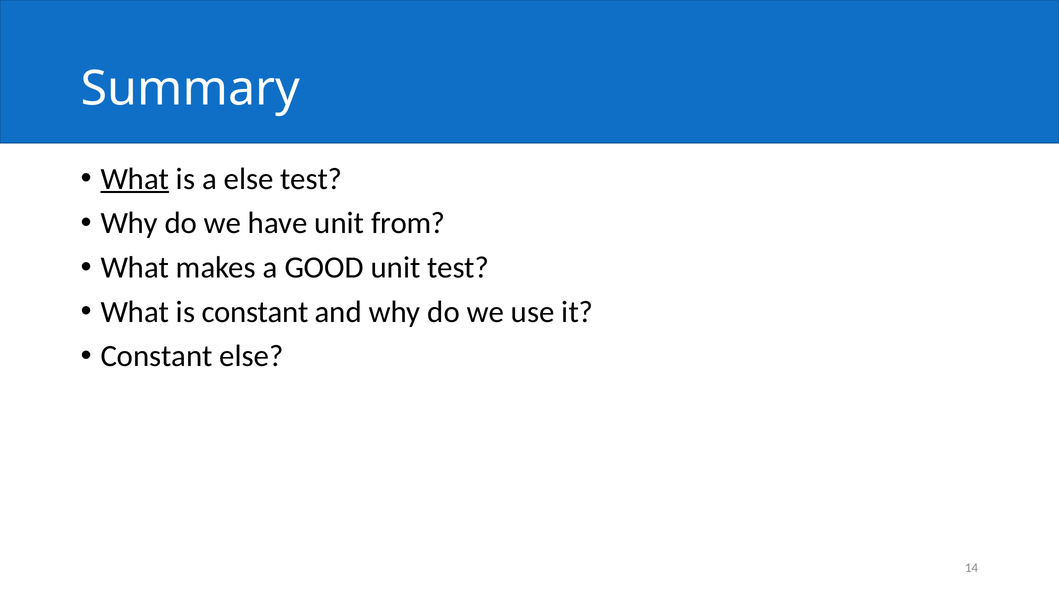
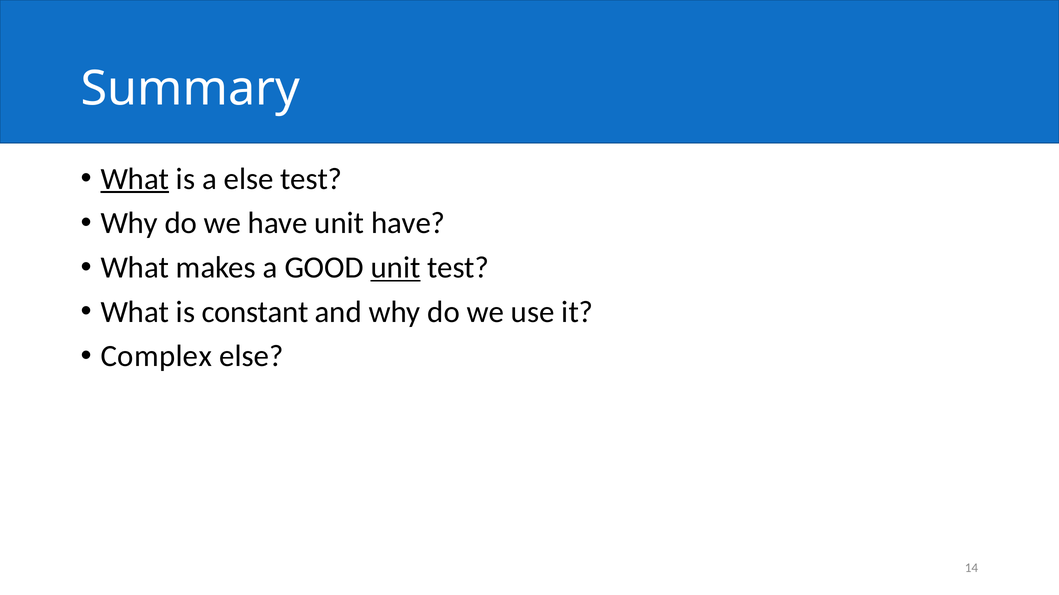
unit from: from -> have (408, 223)
unit underline: none -> present (396, 268)
Constant: Constant -> Complex (156, 357)
